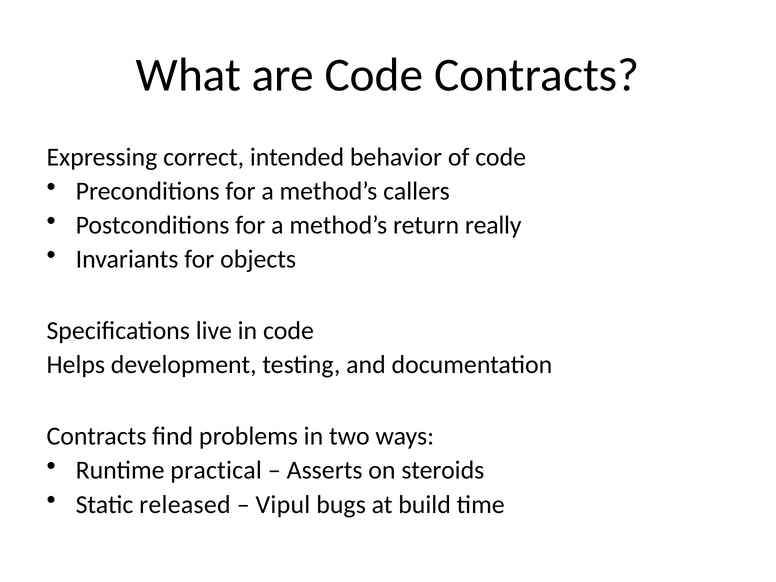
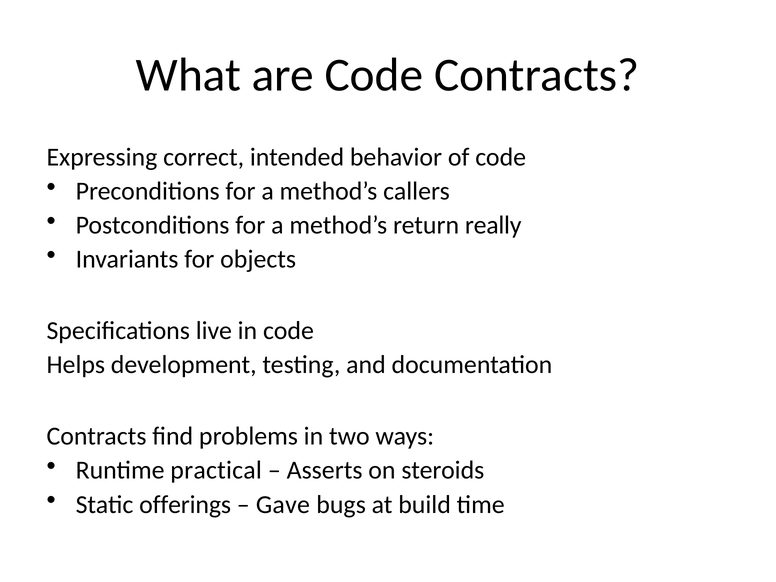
released: released -> offerings (185, 505)
Vipul: Vipul -> Gave (283, 505)
